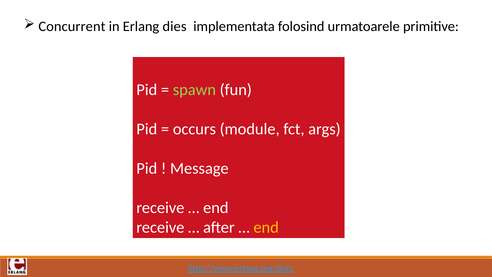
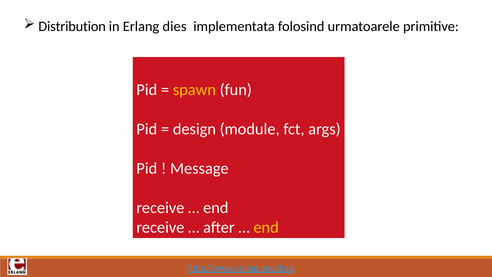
Concurrent: Concurrent -> Distribution (72, 27)
spawn colour: light green -> yellow (194, 90)
occurs: occurs -> design (194, 129)
